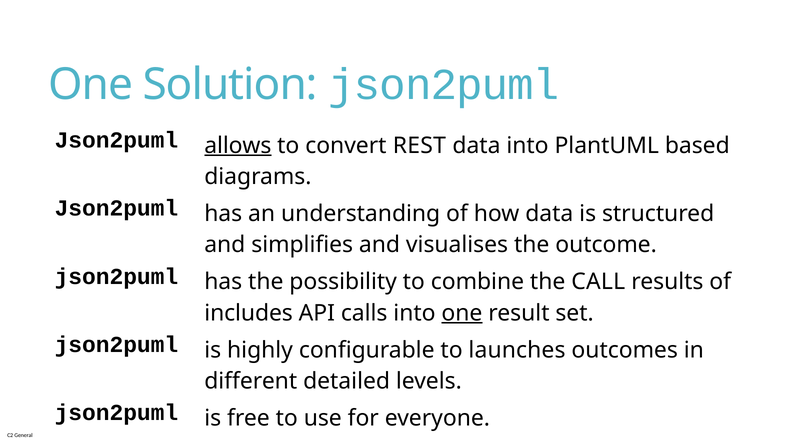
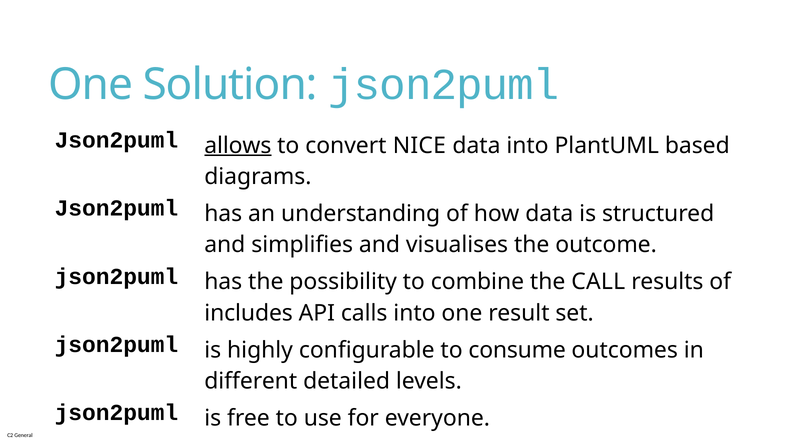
REST: REST -> NICE (419, 146)
one underline: present -> none (462, 313)
launches: launches -> consume (517, 350)
